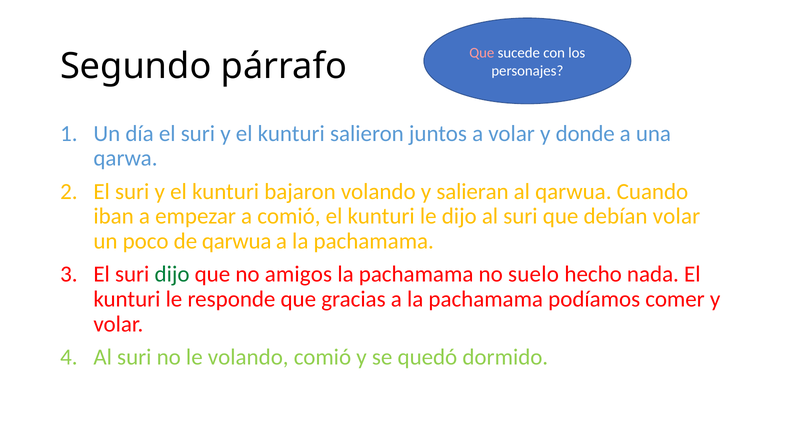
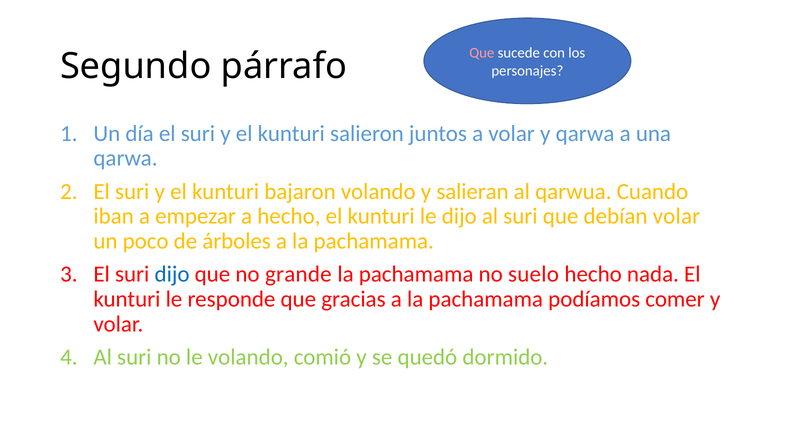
y donde: donde -> qarwa (585, 133)
a comió: comió -> hecho (289, 216)
de qarwua: qarwua -> árboles (237, 241)
dijo colour: green -> blue (172, 274)
amigos: amigos -> grande (298, 274)
